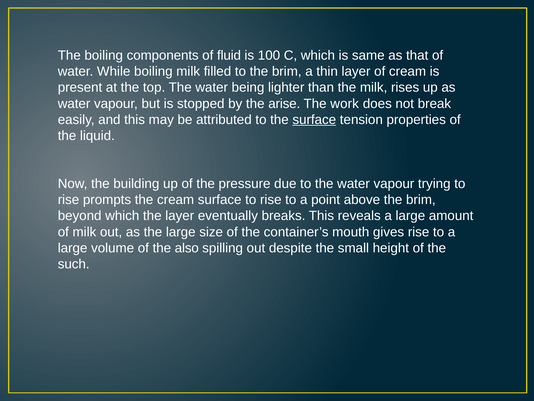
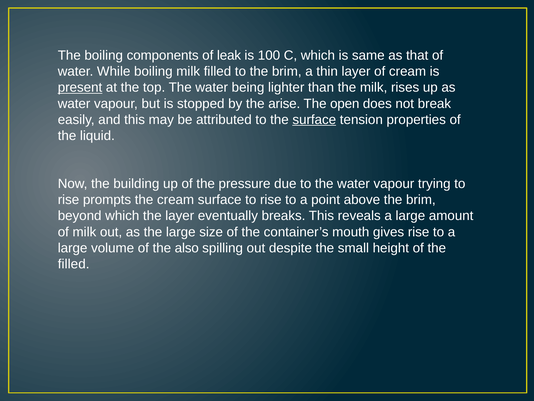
fluid: fluid -> leak (229, 55)
present underline: none -> present (80, 87)
work: work -> open (345, 103)
such: such -> filled (74, 264)
